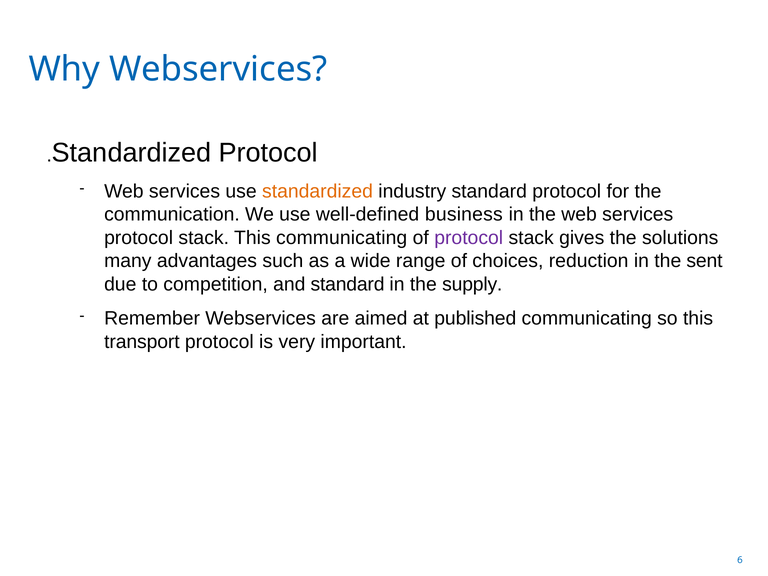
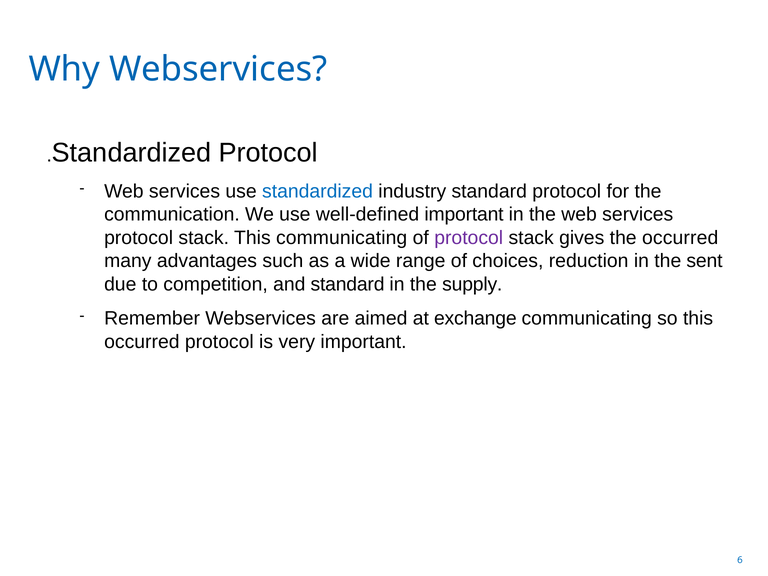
standardized colour: orange -> blue (318, 191)
well-defined business: business -> important (464, 214)
the solutions: solutions -> occurred (680, 238)
published: published -> exchange (475, 318)
transport: transport -> occurred (142, 342)
